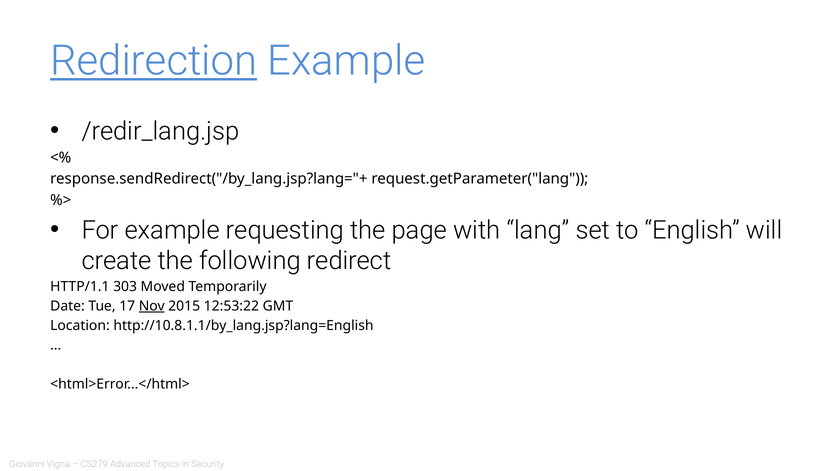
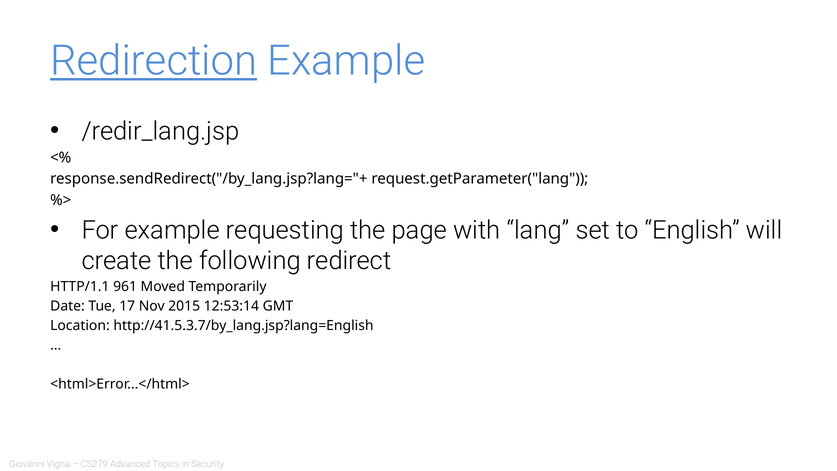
303: 303 -> 961 (125, 287)
Nov underline: present -> none (152, 306)
12:53:22: 12:53:22 -> 12:53:14 (231, 306)
http://10.8.1.1/by_lang.jsp?lang=English: http://10.8.1.1/by_lang.jsp?lang=English -> http://41.5.3.7/by_lang.jsp?lang=English (244, 326)
